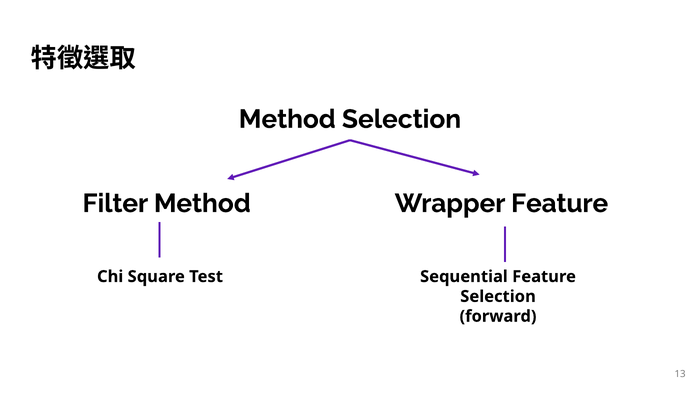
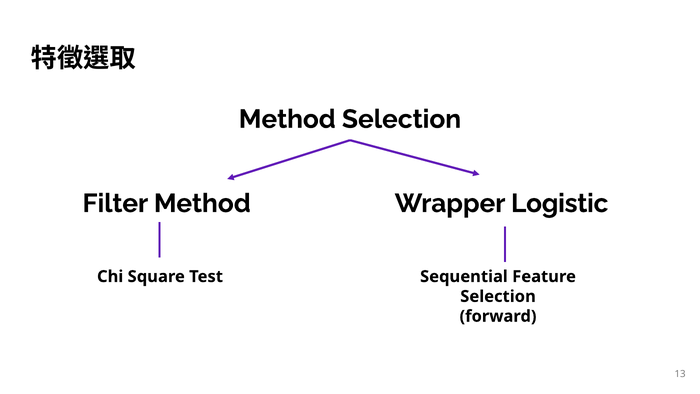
Wrapper Feature: Feature -> Logistic (560, 203)
